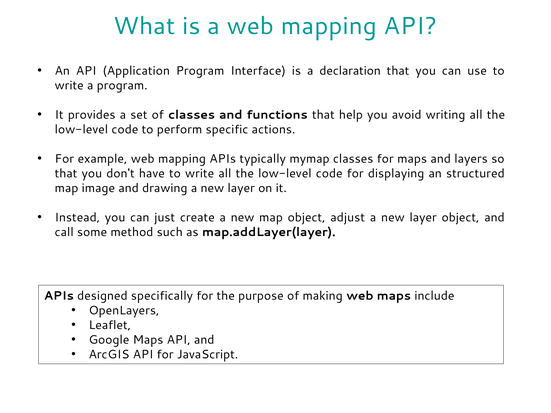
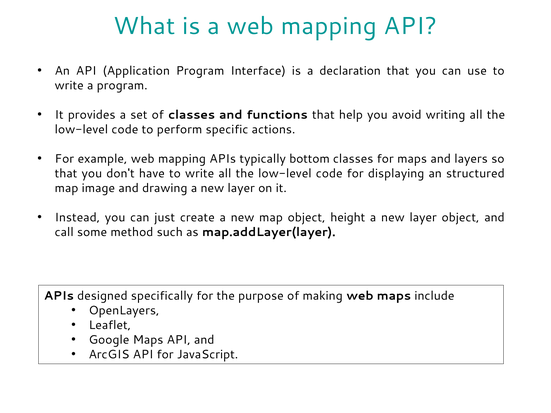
mymap: mymap -> bottom (310, 159)
adjust: adjust -> height (348, 218)
